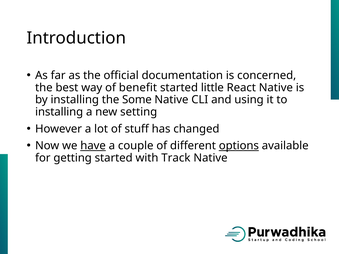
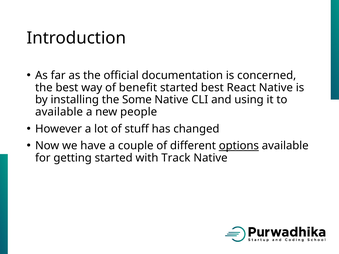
started little: little -> best (212, 88)
installing: installing -> available (59, 112)
setting: setting -> people (139, 112)
have underline: present -> none (93, 146)
